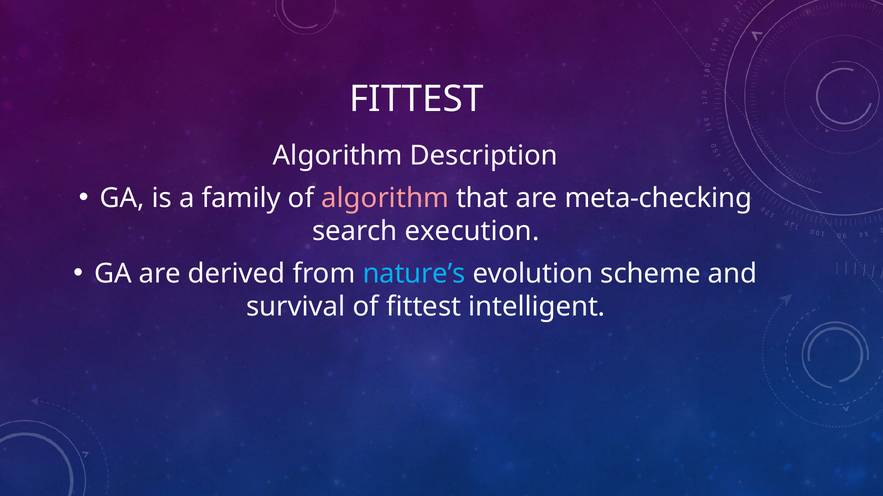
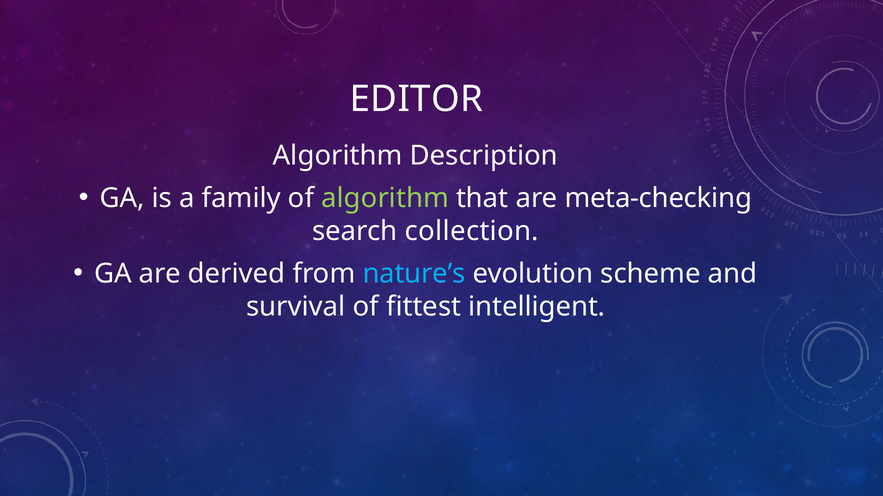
FITTEST: FITTEST -> EDITOR (416, 99)
algorithm colour: pink -> light green (385, 198)
execution: execution -> collection (472, 232)
